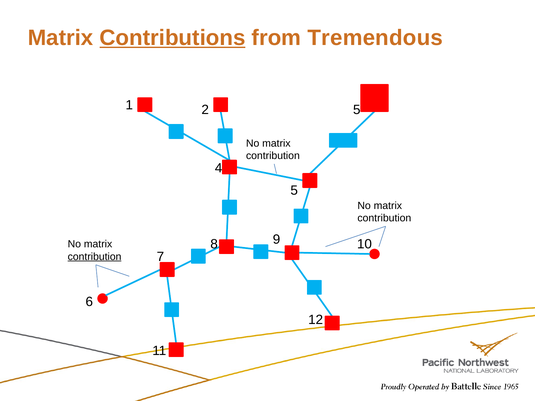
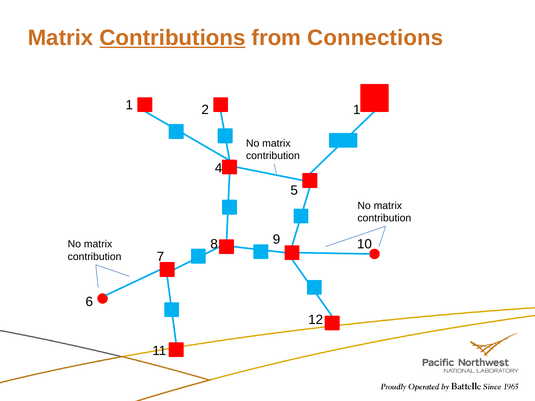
Tremendous: Tremendous -> Connections (375, 38)
2 5: 5 -> 1 (357, 110)
contribution underline: present -> none (95, 257)
